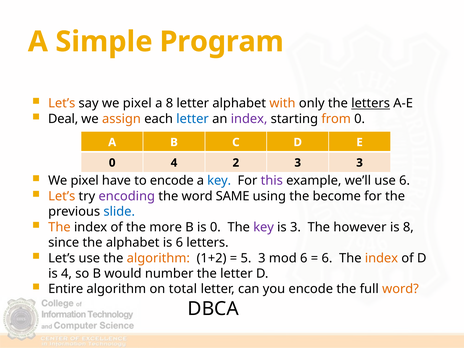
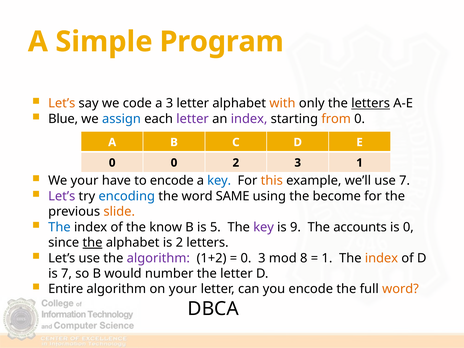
say we pixel: pixel -> code (137, 103)
a 8: 8 -> 3 (169, 103)
Deal: Deal -> Blue (63, 119)
assign colour: orange -> blue (121, 119)
letter colour: blue -> purple (193, 119)
0 4: 4 -> 0 (174, 163)
3 3: 3 -> 1 (360, 163)
pixel: pixel -> your (85, 181)
this colour: purple -> orange (272, 181)
use 6: 6 -> 7 (405, 181)
Let’s colour: orange -> purple (62, 196)
encoding colour: purple -> blue (127, 196)
slide colour: blue -> orange (119, 212)
The colour: orange -> blue (59, 227)
more: more -> know (166, 227)
is 0: 0 -> 5 (215, 227)
is 3: 3 -> 9 (295, 227)
however: however -> accounts (360, 227)
is 8: 8 -> 0 (408, 227)
the underline: none -> present (93, 243)
is 6: 6 -> 2 (179, 243)
algorithm colour: orange -> purple (158, 258)
5: 5 -> 0 (246, 258)
mod 6: 6 -> 8 (304, 258)
6: 6 -> 1 (327, 258)
is 4: 4 -> 7 (67, 274)
on total: total -> your (183, 289)
